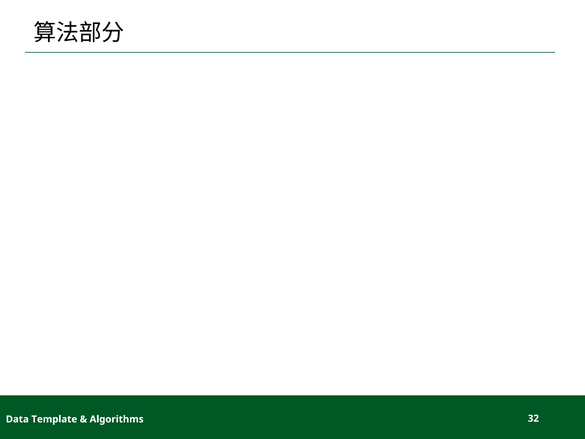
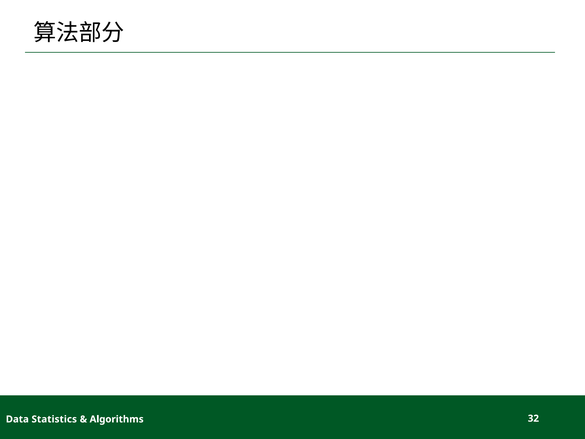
Template: Template -> Statistics (54, 419)
